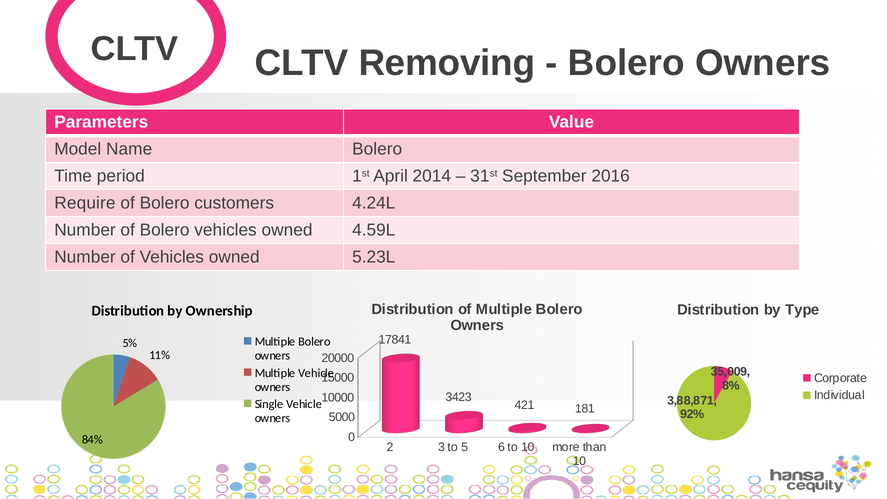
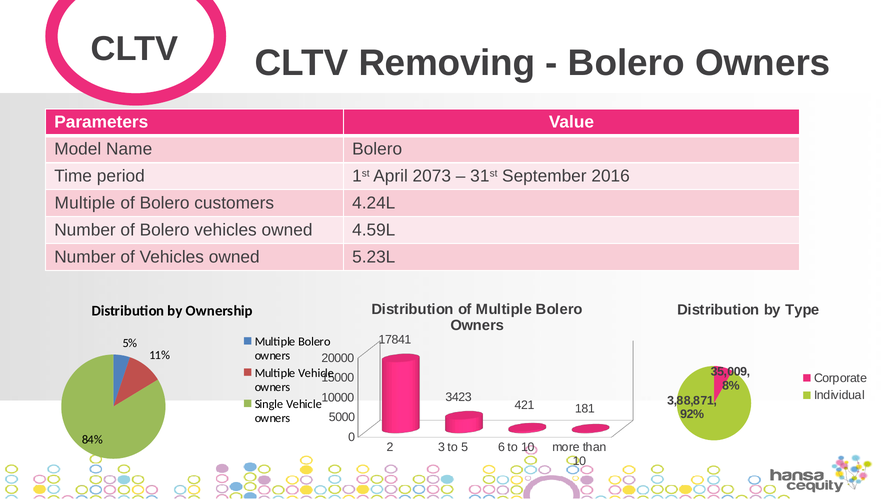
2014: 2014 -> 2073 (432, 176)
Require: Require -> Multiple (85, 203)
